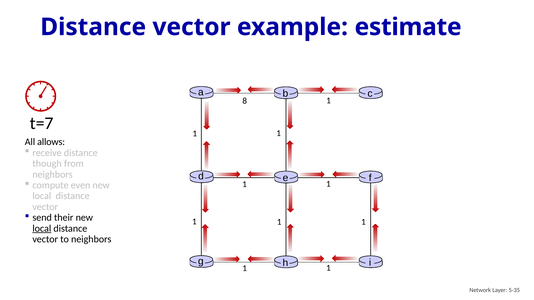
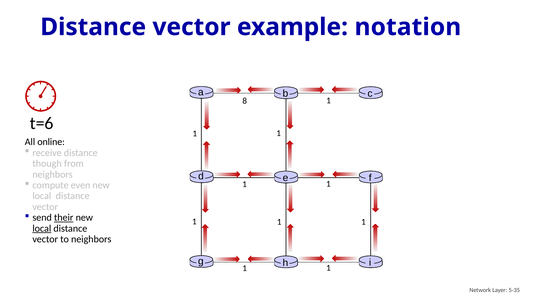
estimate: estimate -> notation (408, 27)
t=7: t=7 -> t=6 (42, 124)
allows: allows -> online (51, 142)
their underline: none -> present (64, 218)
